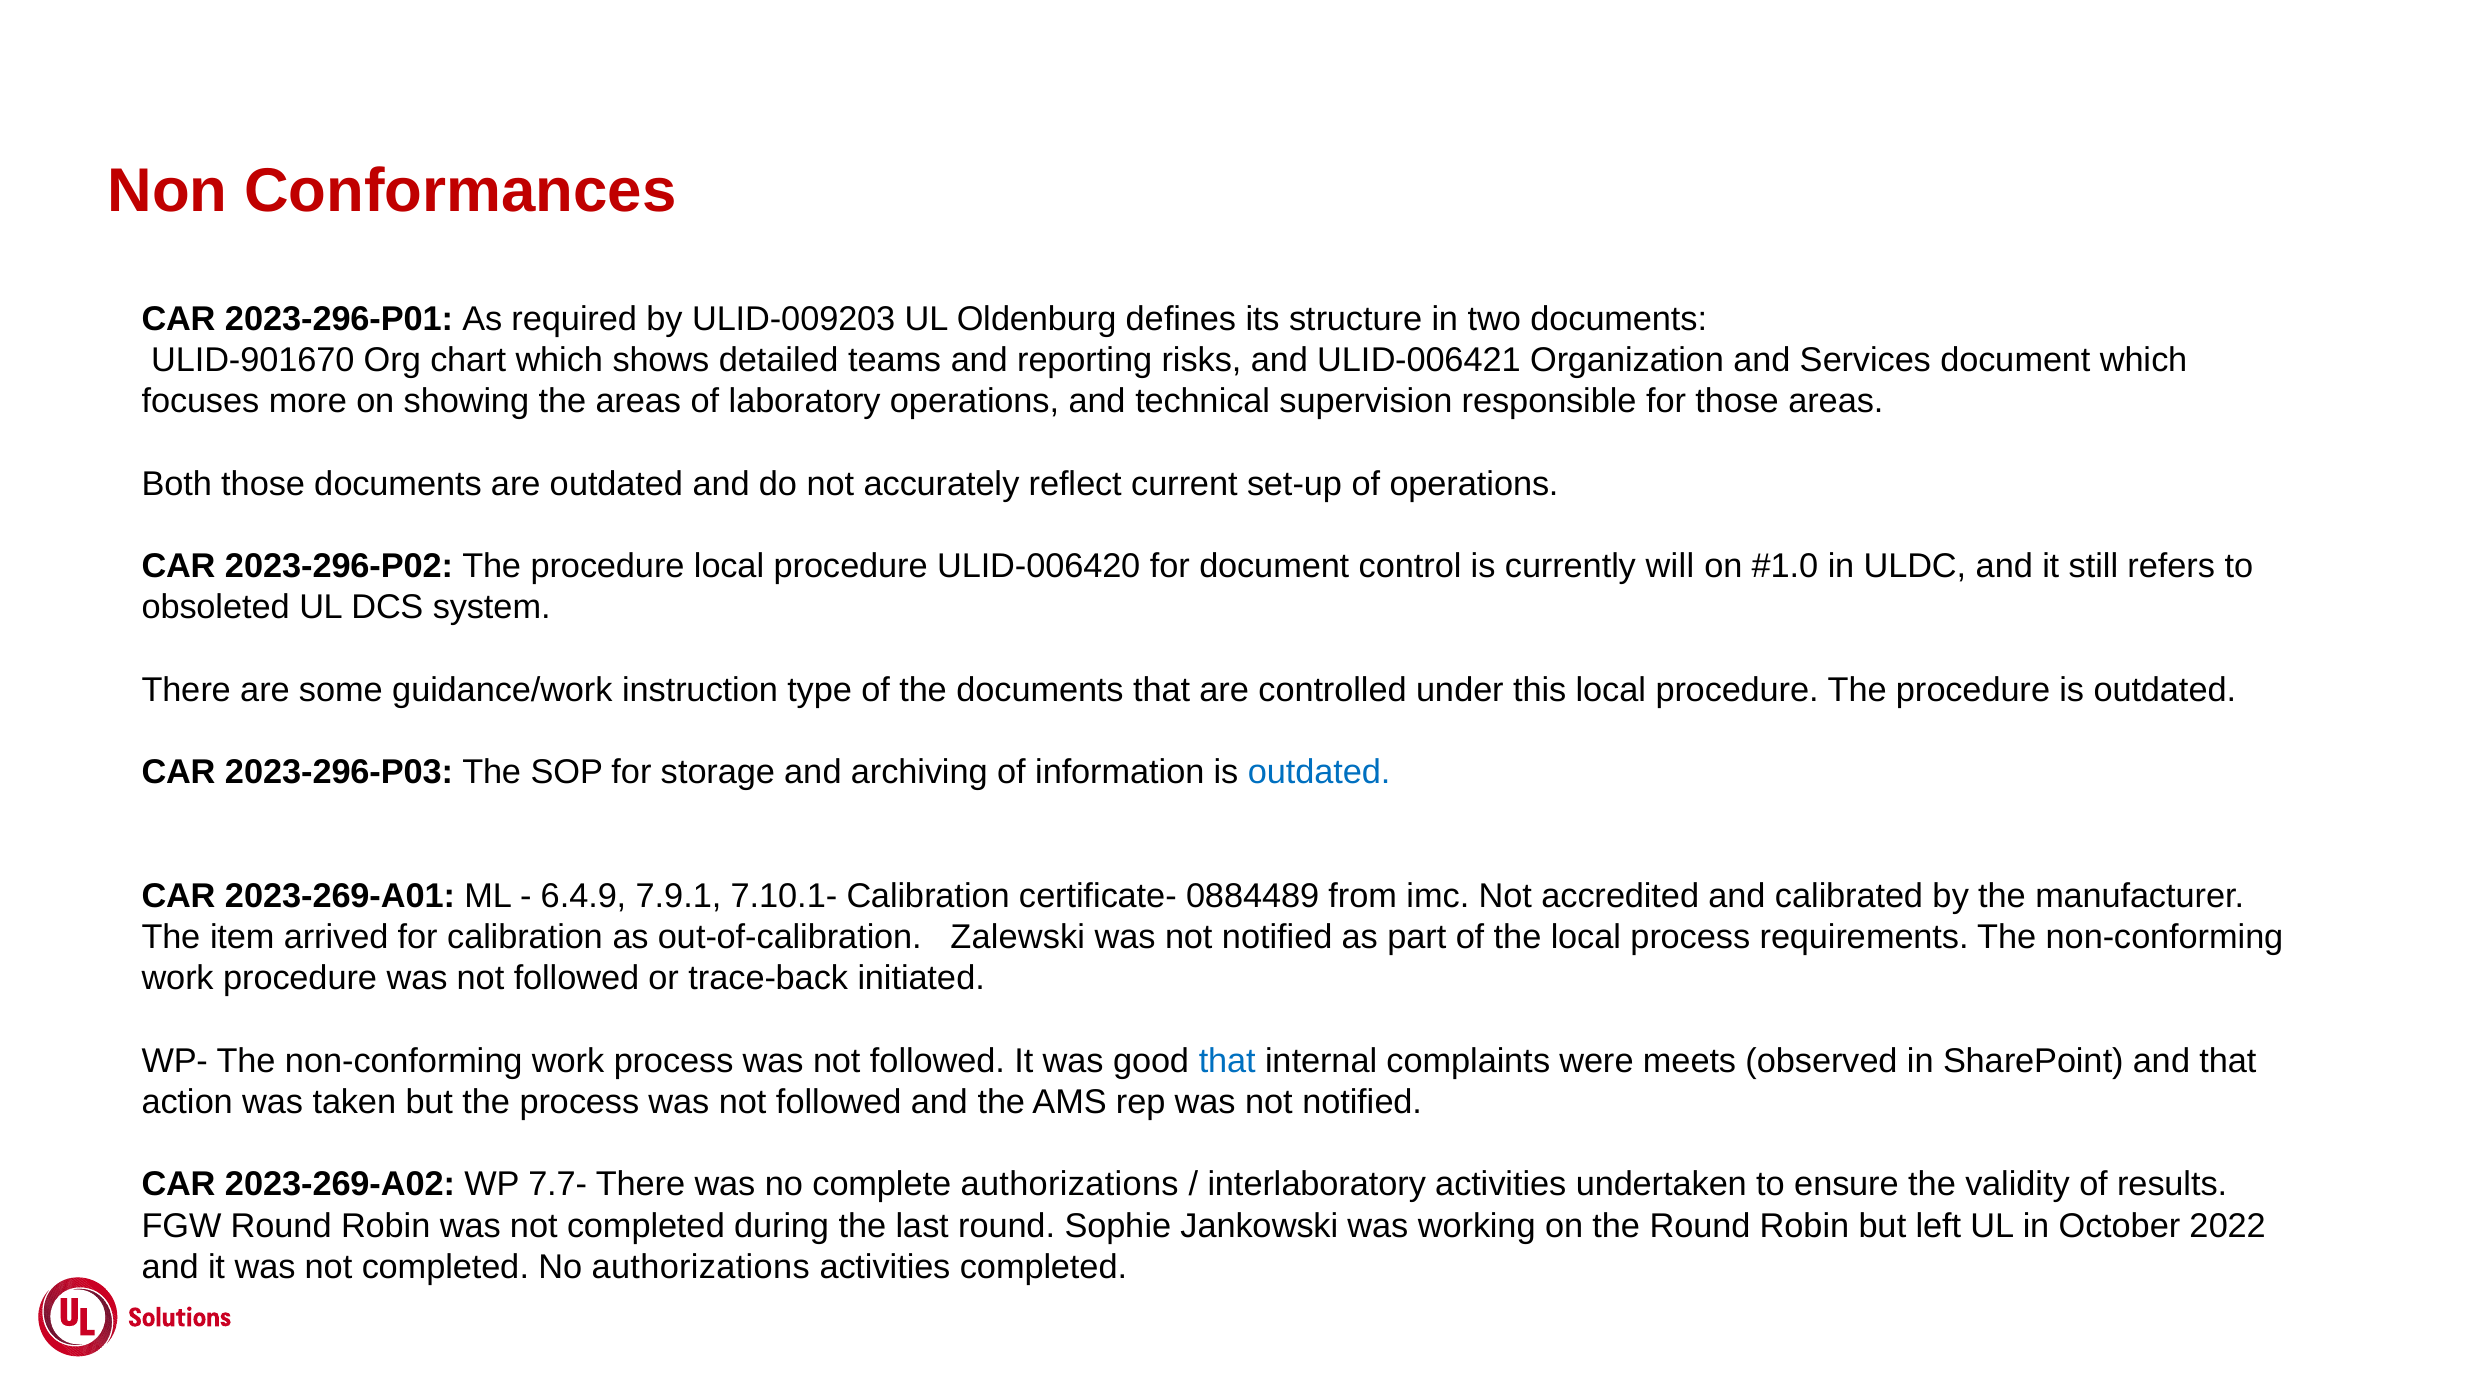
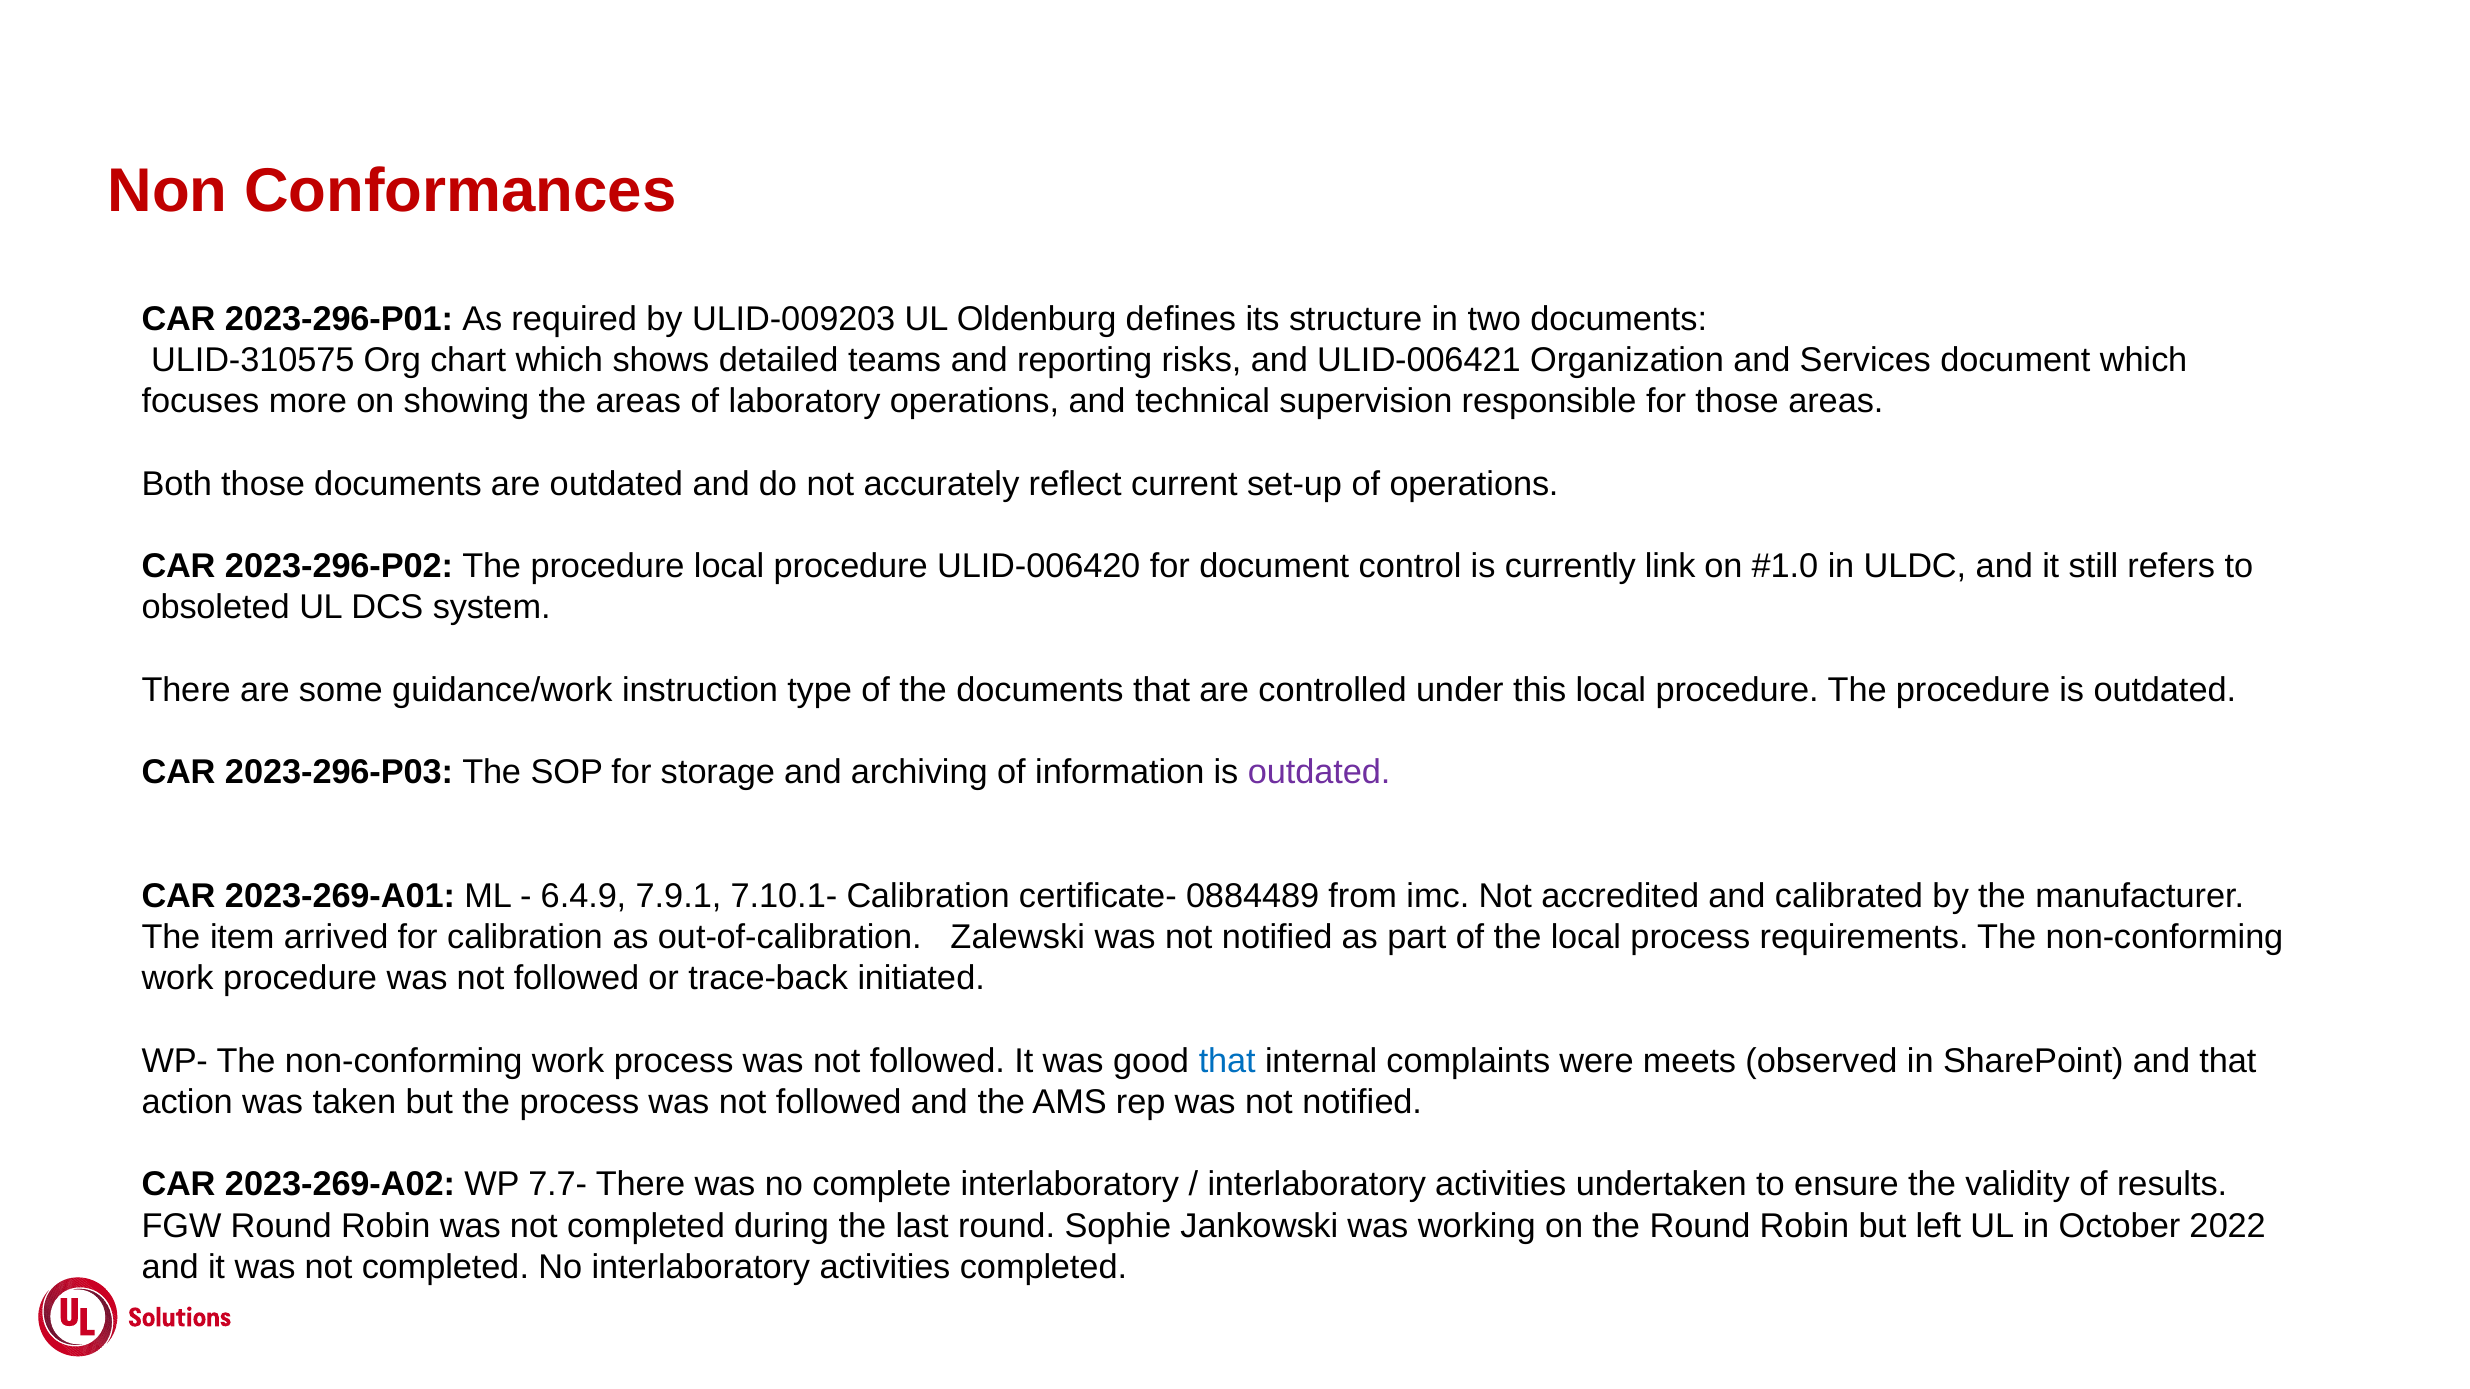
ULID-901670: ULID-901670 -> ULID-310575 (253, 360)
will: will -> link (1670, 566)
outdated colour: blue -> purple (1319, 773)
complete authorizations: authorizations -> interlaboratory (1070, 1185)
No authorizations: authorizations -> interlaboratory (701, 1267)
